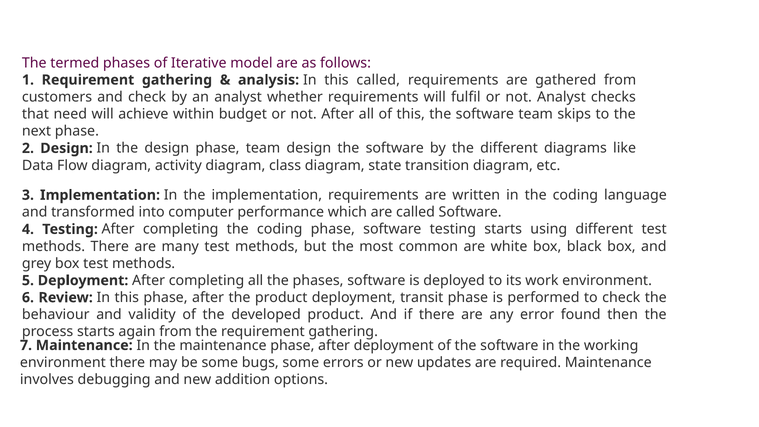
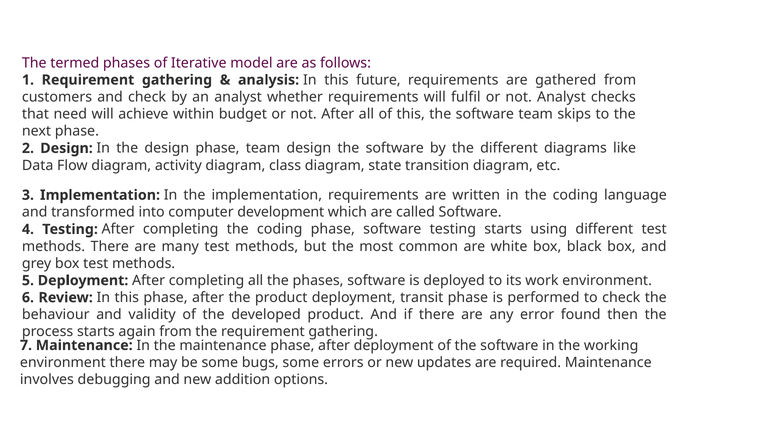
this called: called -> future (378, 80)
performance: performance -> development (281, 212)
